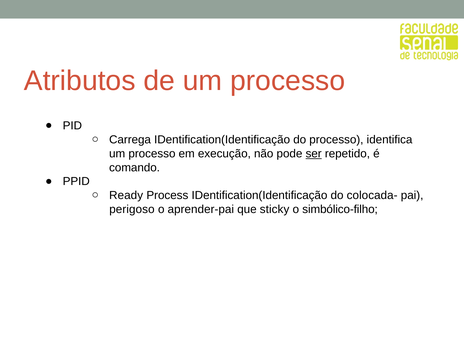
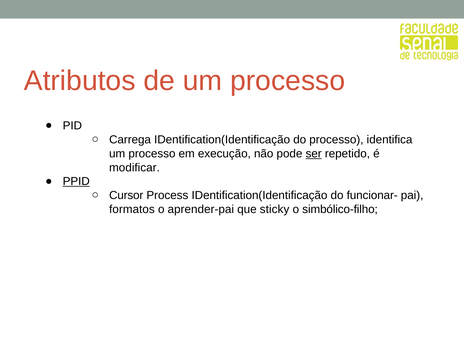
comando: comando -> modificar (134, 168)
PPID underline: none -> present (76, 181)
Ready: Ready -> Cursor (126, 195)
colocada-: colocada- -> funcionar- (372, 195)
perigoso: perigoso -> formatos (132, 209)
